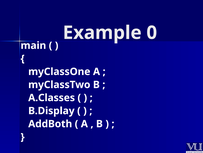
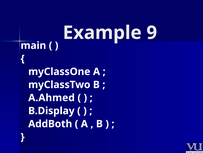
0: 0 -> 9 (152, 33)
A.Classes: A.Classes -> A.Ahmed (52, 97)
